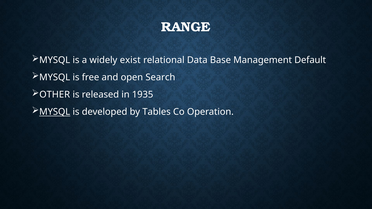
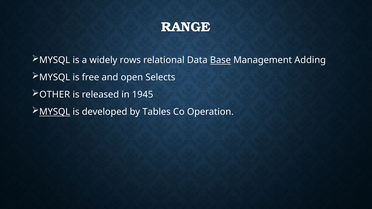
exist: exist -> rows (130, 60)
Base underline: none -> present (220, 60)
Default: Default -> Adding (310, 60)
Search: Search -> Selects (160, 78)
1935: 1935 -> 1945 (143, 95)
